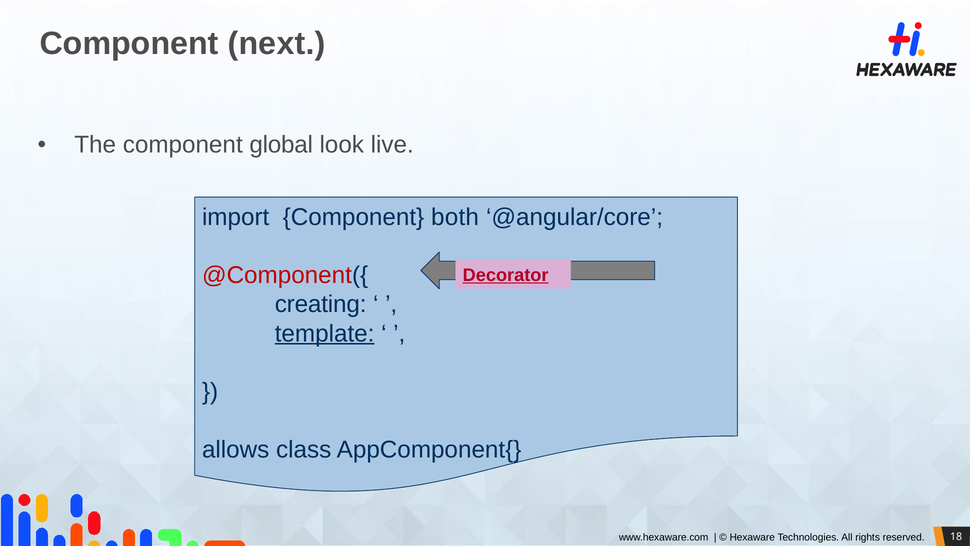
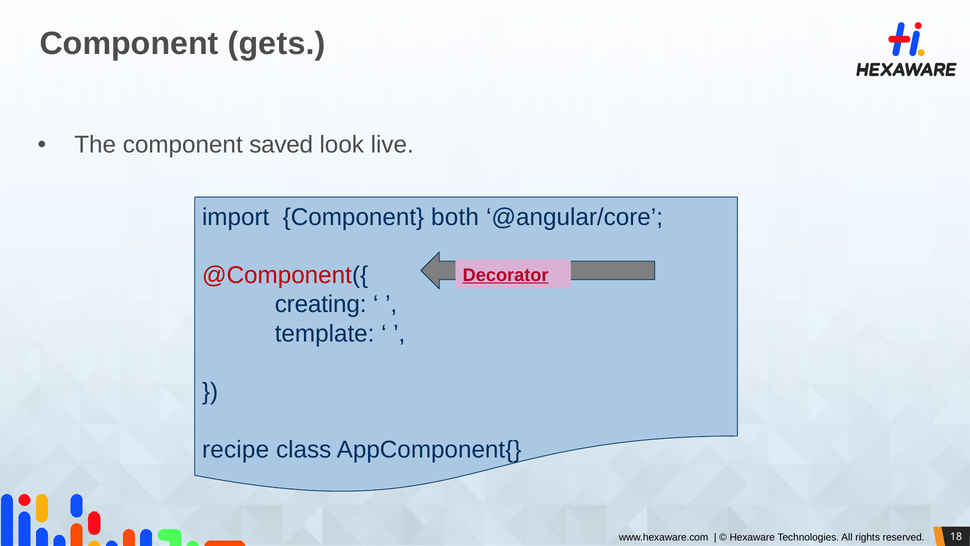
next: next -> gets (277, 44)
global: global -> saved (281, 144)
template underline: present -> none (325, 333)
allows: allows -> recipe (236, 450)
